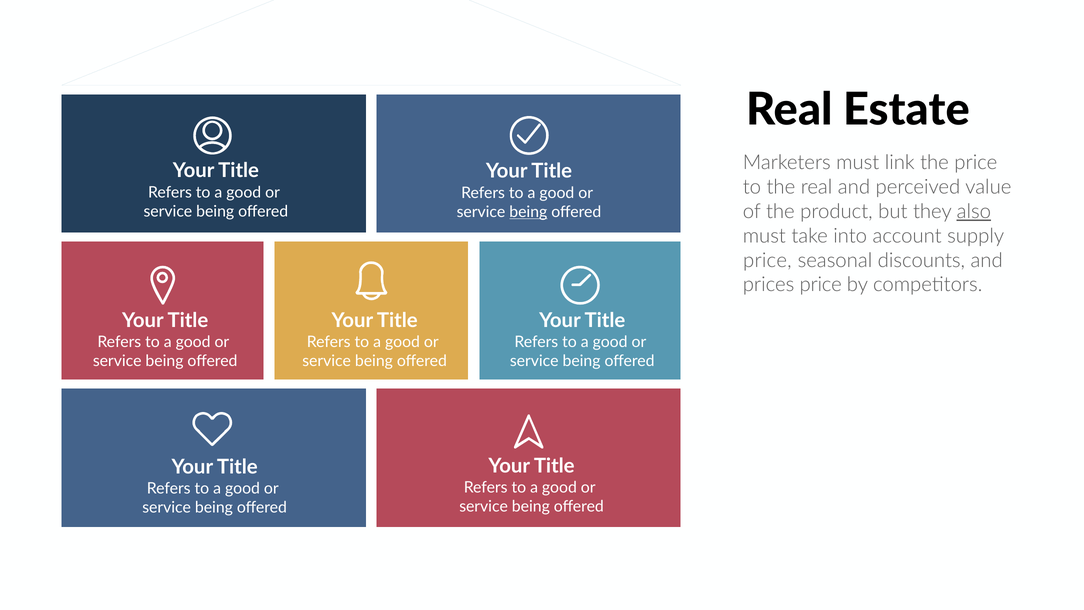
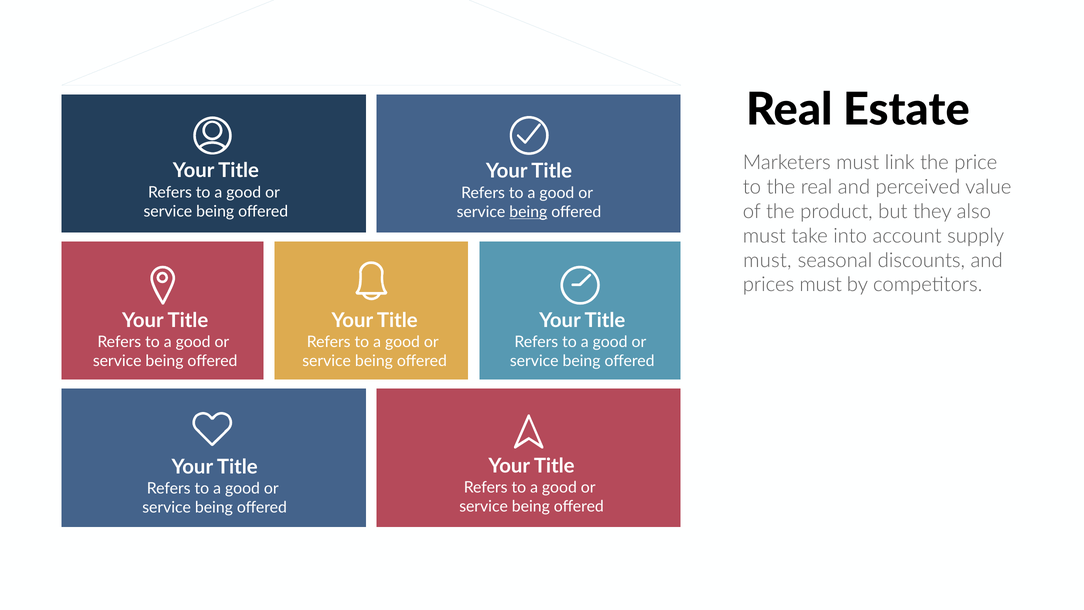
also underline: present -> none (974, 211)
price: price -> must (767, 260)
prices price: price -> must (821, 285)
